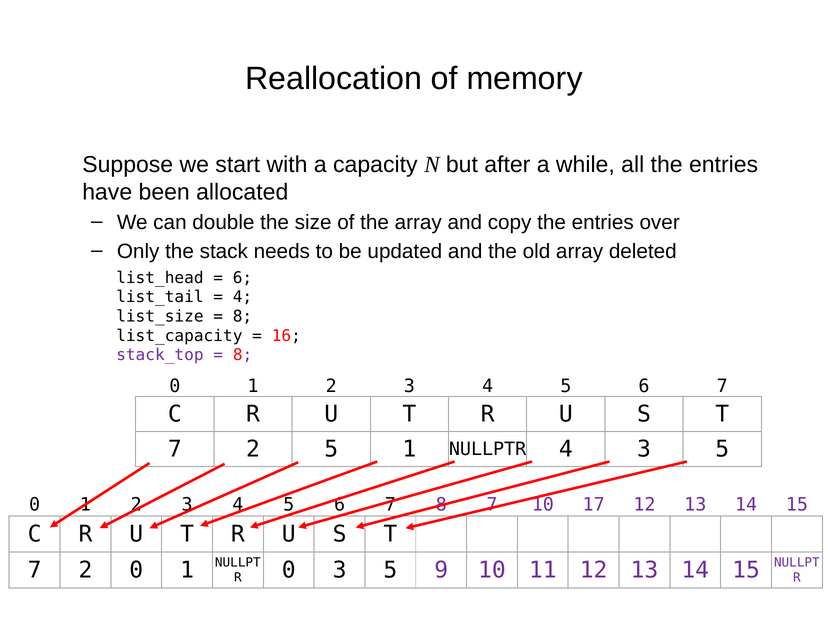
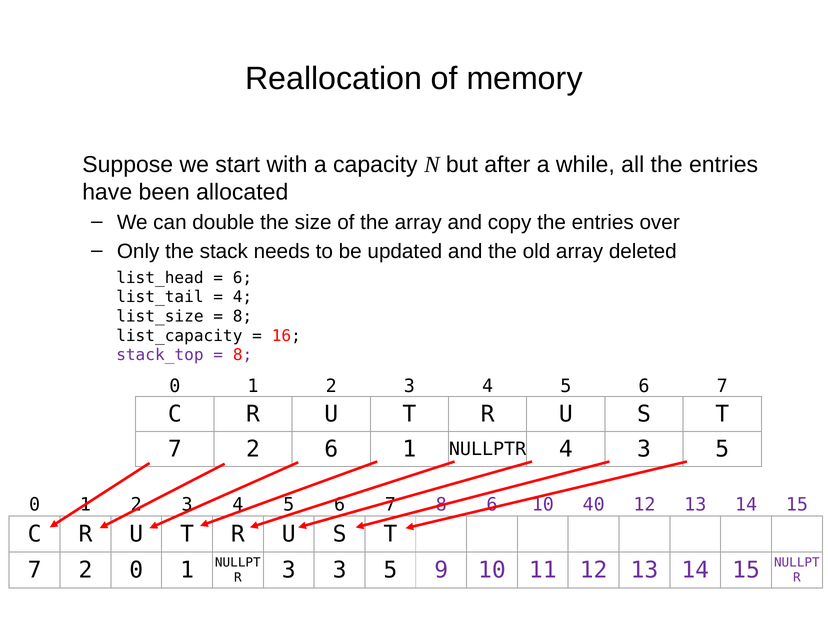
2 5: 5 -> 6 (331, 449)
8 7: 7 -> 6 (492, 505)
17: 17 -> 40 (594, 505)
R 0: 0 -> 3 (289, 570)
